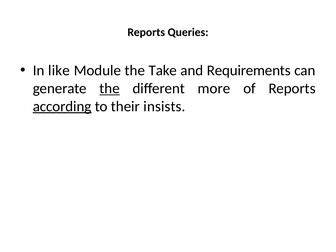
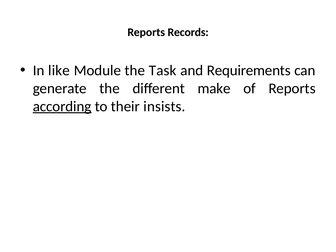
Queries: Queries -> Records (188, 32)
Take: Take -> Task (163, 70)
the underline: present -> none (110, 88)
more: more -> make (214, 88)
